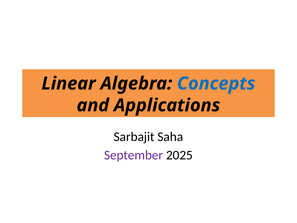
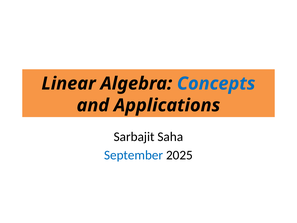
September colour: purple -> blue (134, 155)
